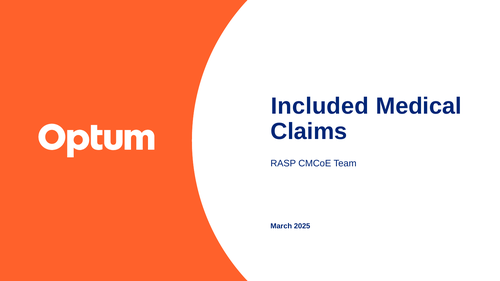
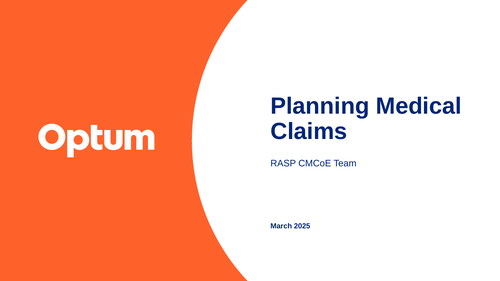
Included: Included -> Planning (320, 106)
